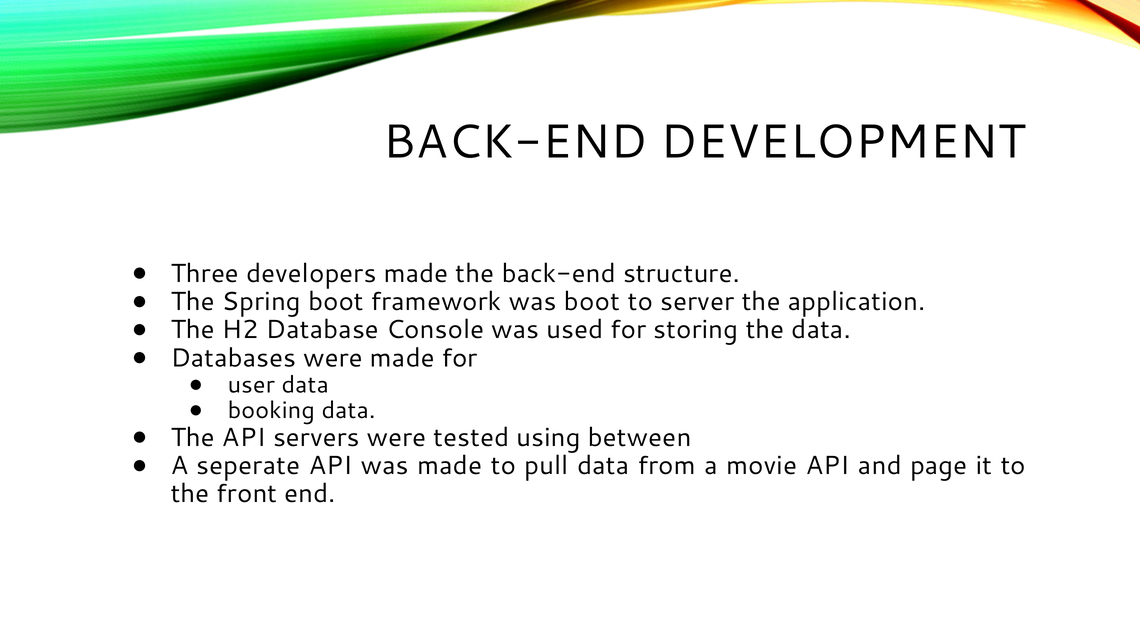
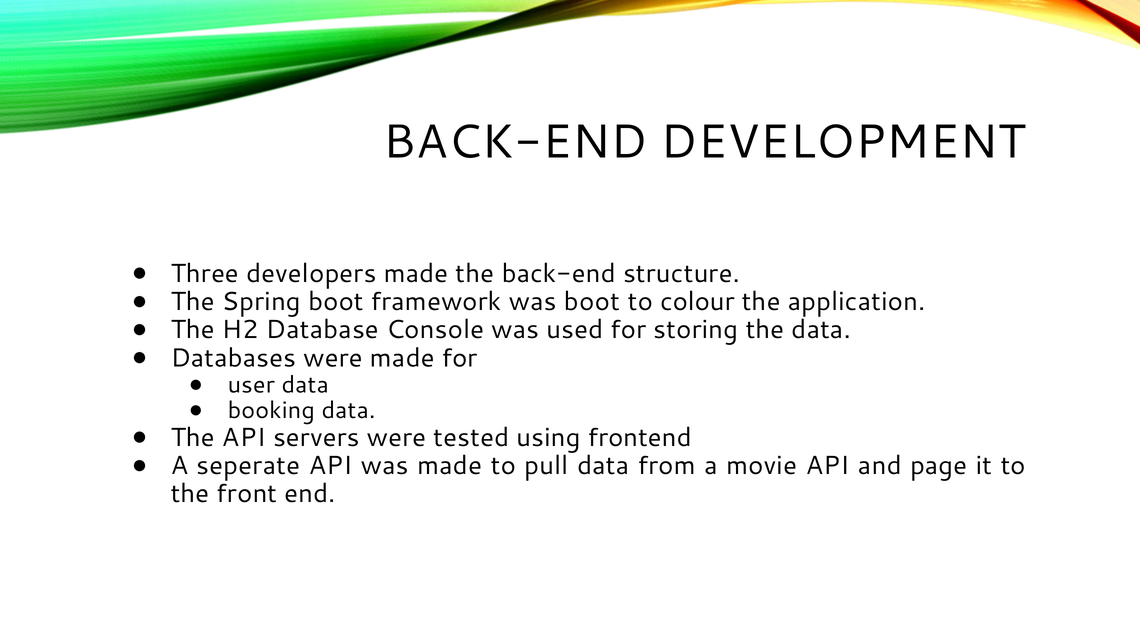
server: server -> colour (697, 302)
between: between -> frontend (640, 438)
